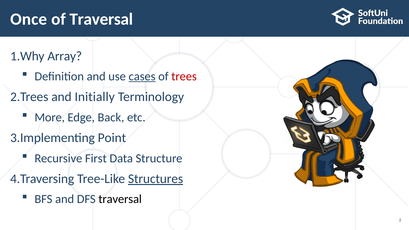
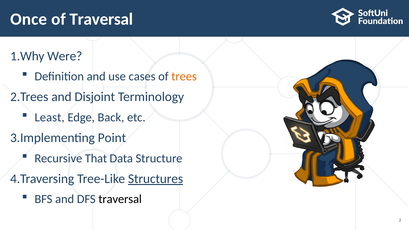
Array: Array -> Were (65, 56)
cases underline: present -> none (142, 76)
trees colour: red -> orange (184, 76)
Initially: Initially -> Disjoint (95, 97)
More: More -> Least (50, 117)
First: First -> That (96, 158)
